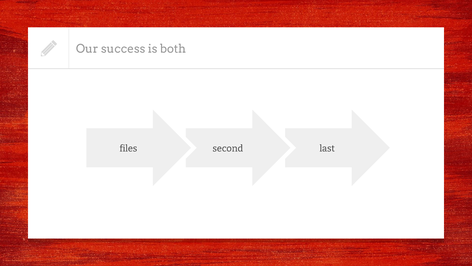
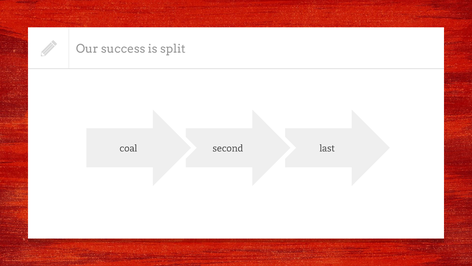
both: both -> split (173, 49)
files: files -> coal (128, 148)
